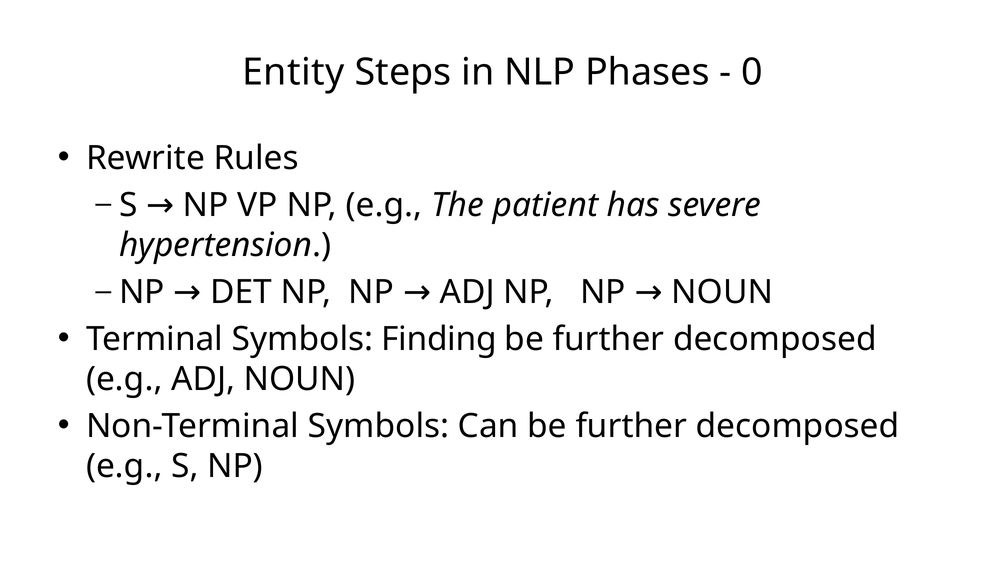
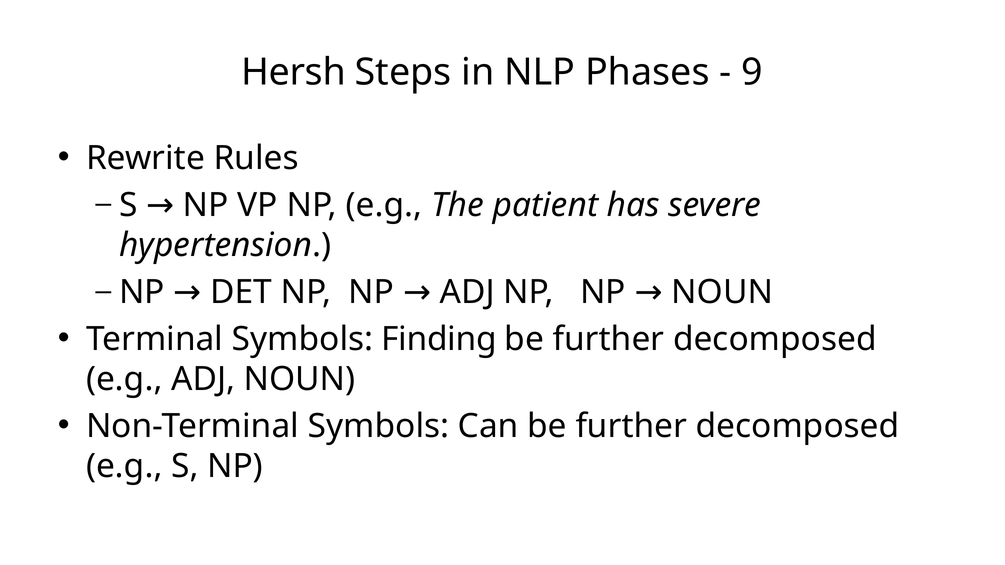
Entity: Entity -> Hersh (294, 72)
0: 0 -> 9 (752, 72)
